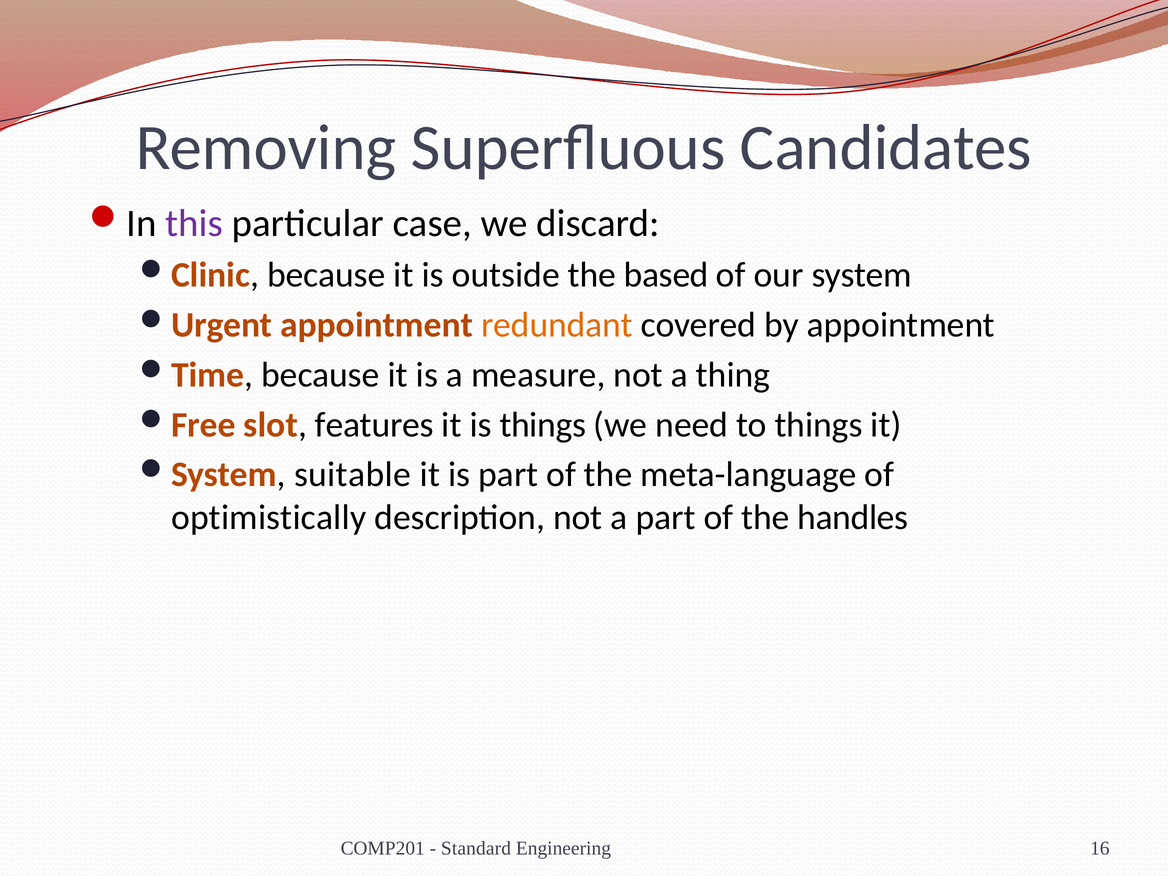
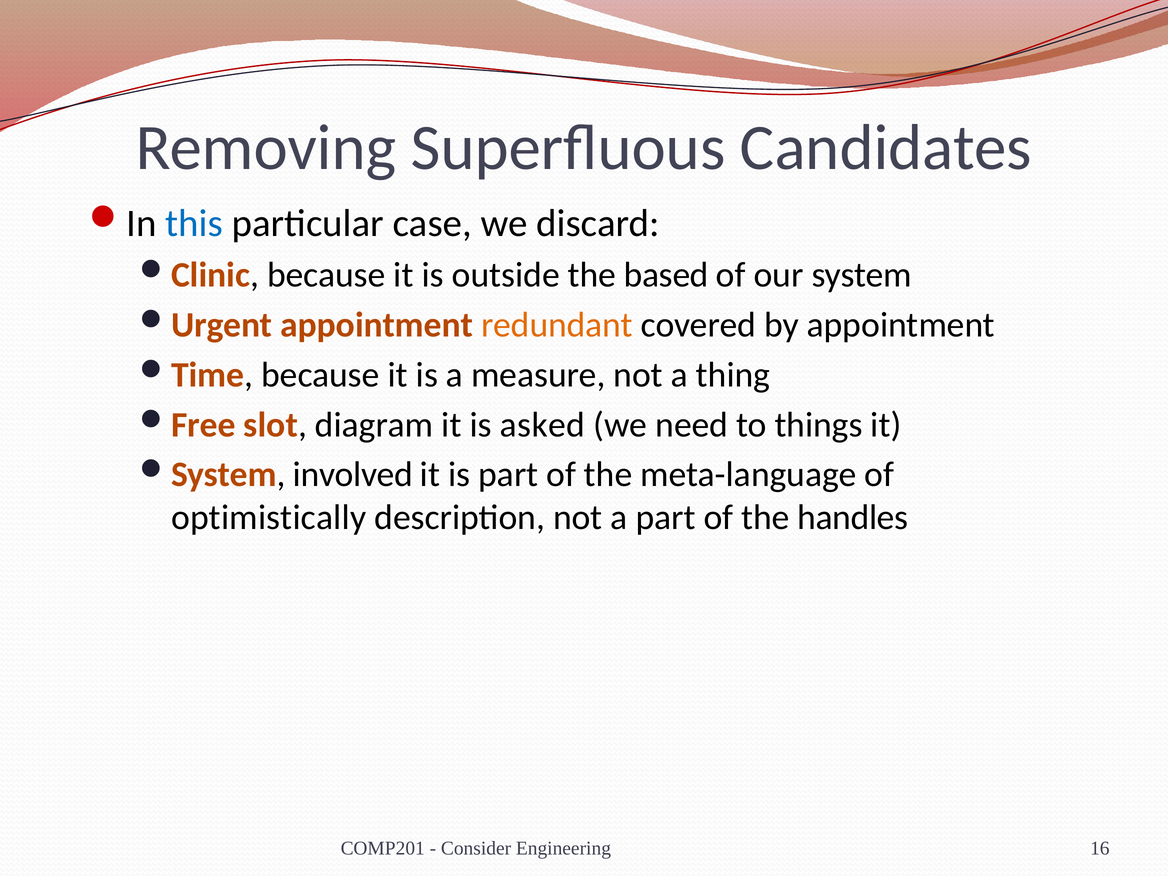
this colour: purple -> blue (194, 223)
features: features -> diagram (374, 425)
is things: things -> asked (542, 425)
suitable: suitable -> involved (353, 475)
Standard: Standard -> Consider (476, 848)
